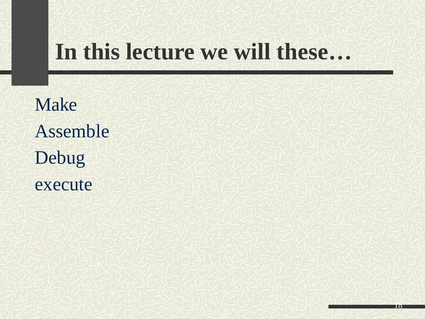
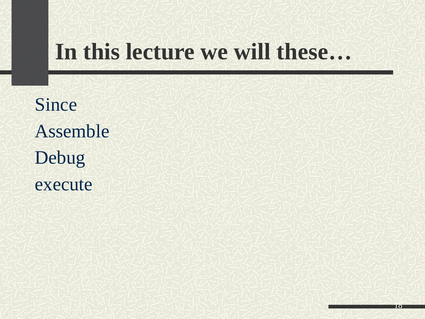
Make: Make -> Since (56, 105)
